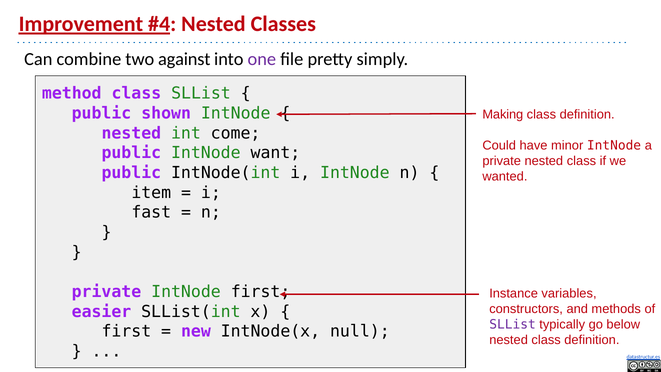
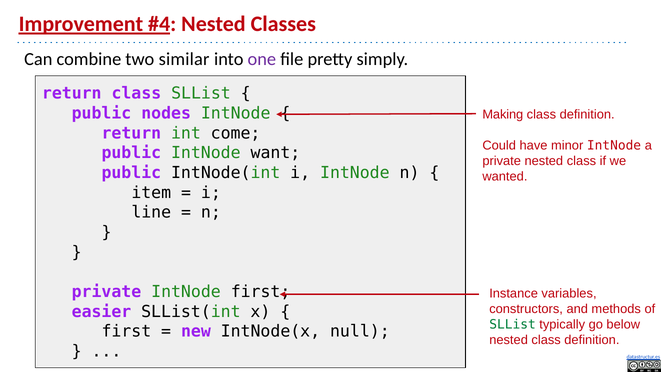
against: against -> similar (184, 59)
method: method -> return (72, 93)
shown: shown -> nodes (166, 113)
nested: nested -> return (131, 133)
fast: fast -> line (151, 212)
SLList colour: purple -> green (513, 324)
